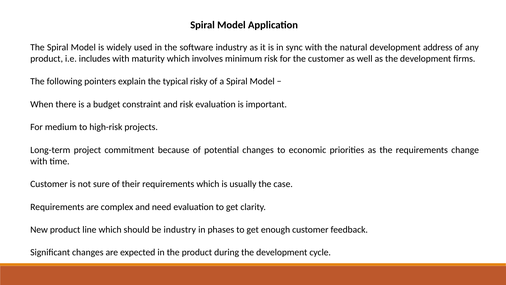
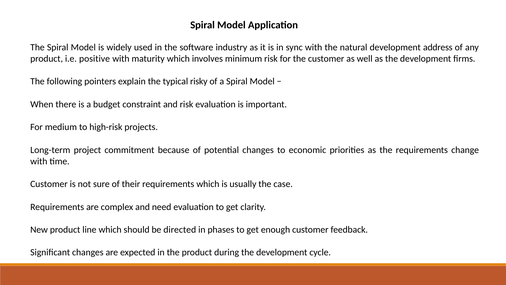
includes: includes -> positive (95, 59)
be industry: industry -> directed (180, 229)
